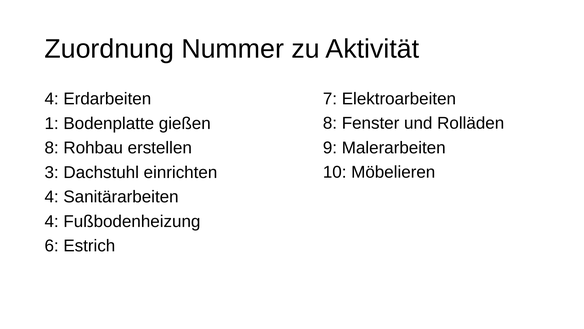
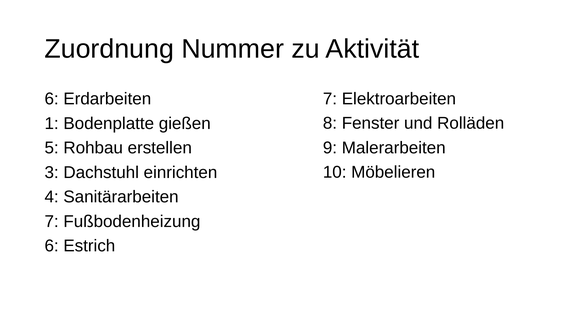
4: 4 -> 6 (52, 99)
8: 8 -> 5 (52, 148)
4: 4 -> 7 (52, 221)
